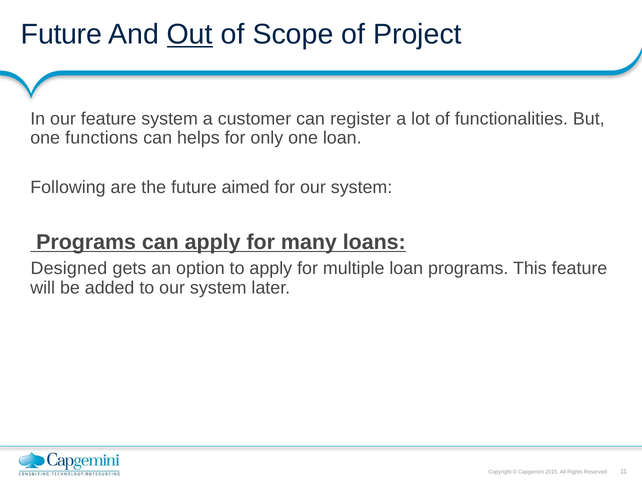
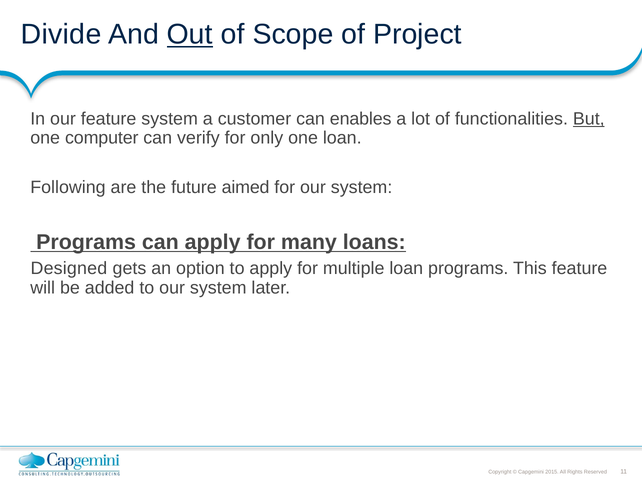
Future: Future -> Divide (61, 34)
register: register -> enables (361, 119)
But underline: none -> present (589, 119)
functions: functions -> computer (102, 138)
helps: helps -> verify (198, 138)
